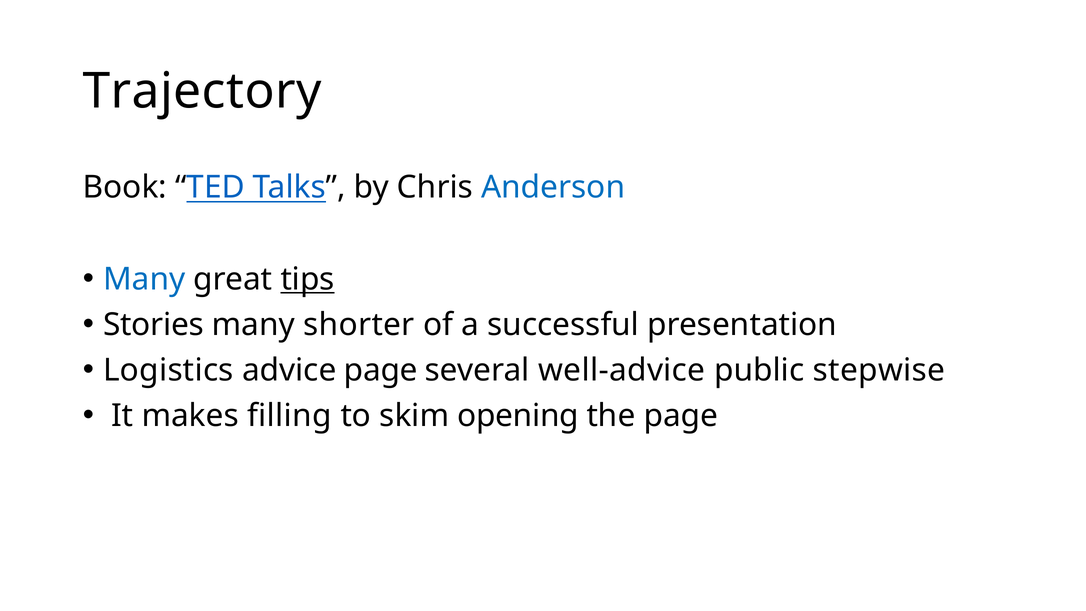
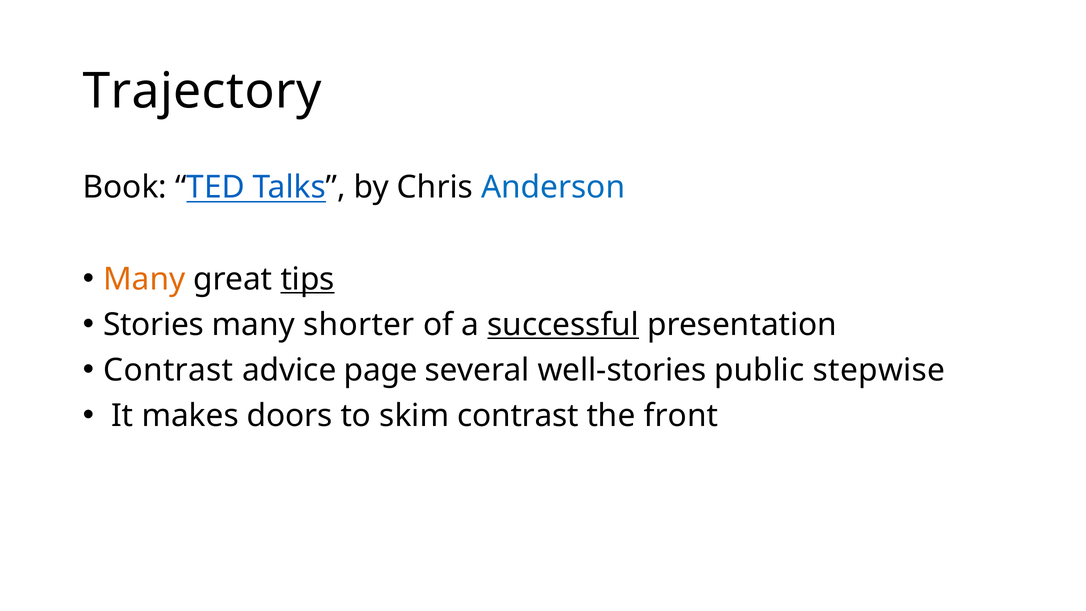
Many colour: blue -> orange (144, 279)
successful underline: none -> present (563, 325)
Logistics: Logistics -> Contrast (168, 370)
well-advice: well-advice -> well-stories (622, 370)
filling: filling -> doors (290, 415)
skim opening: opening -> contrast (518, 415)
the page: page -> front (681, 415)
